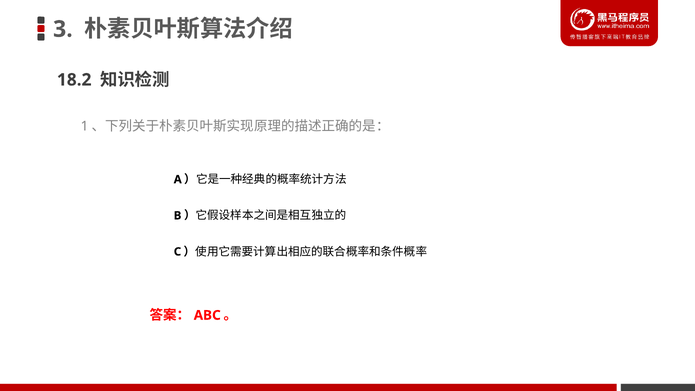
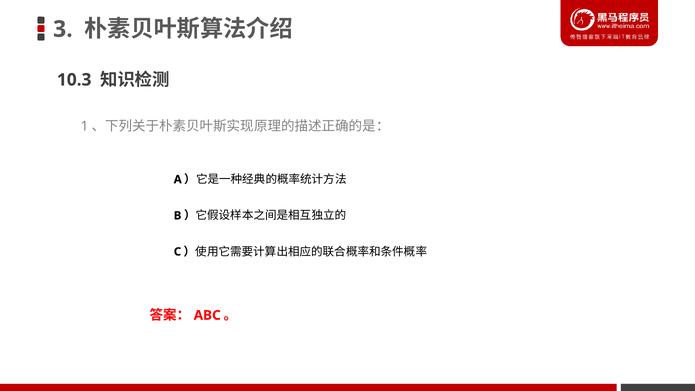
18.2: 18.2 -> 10.3 (74, 80)
